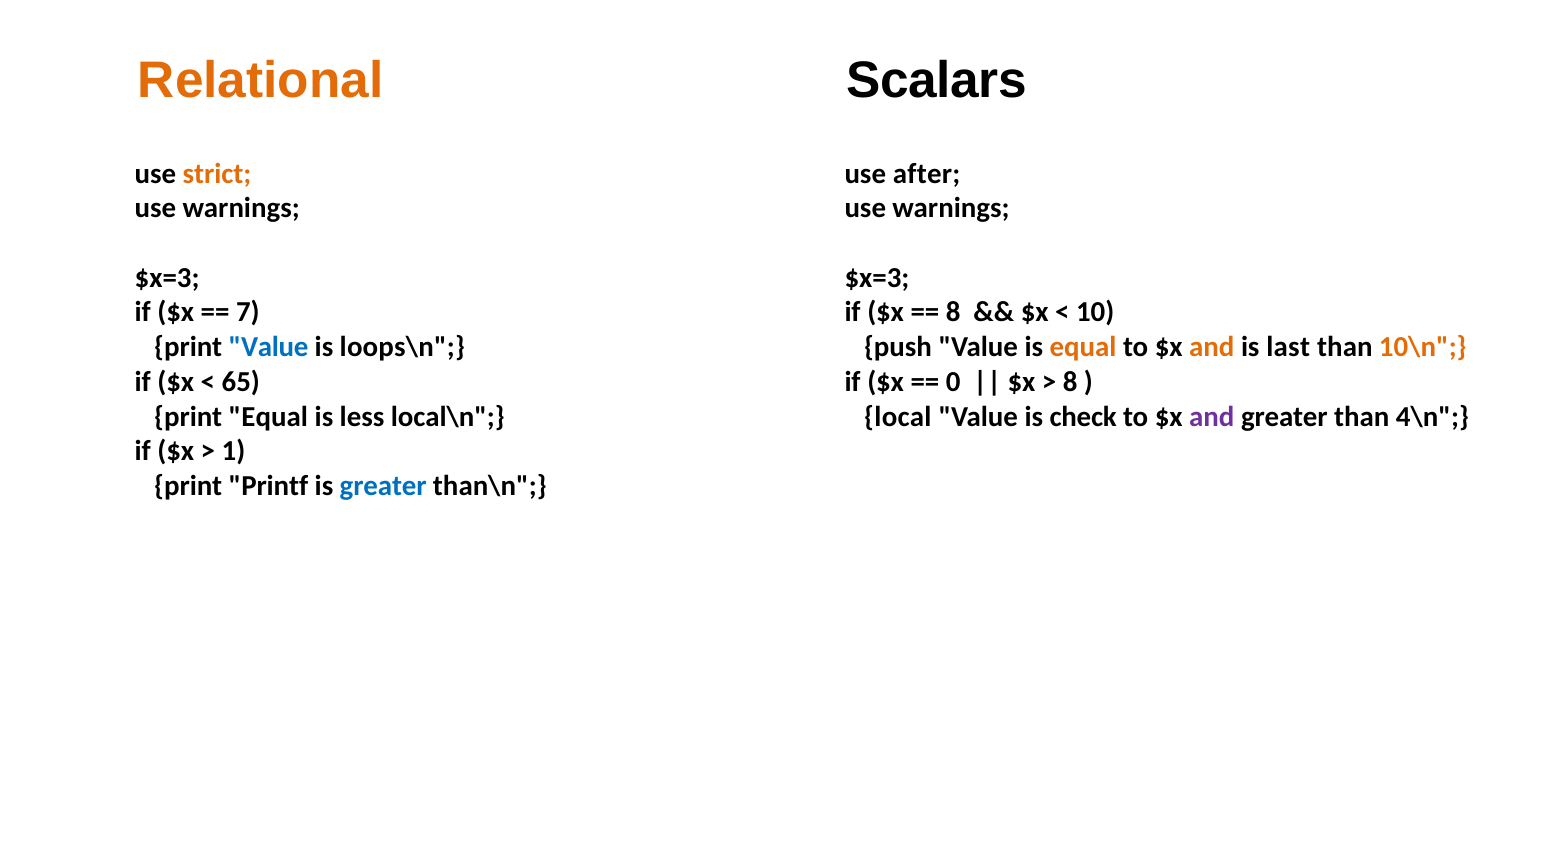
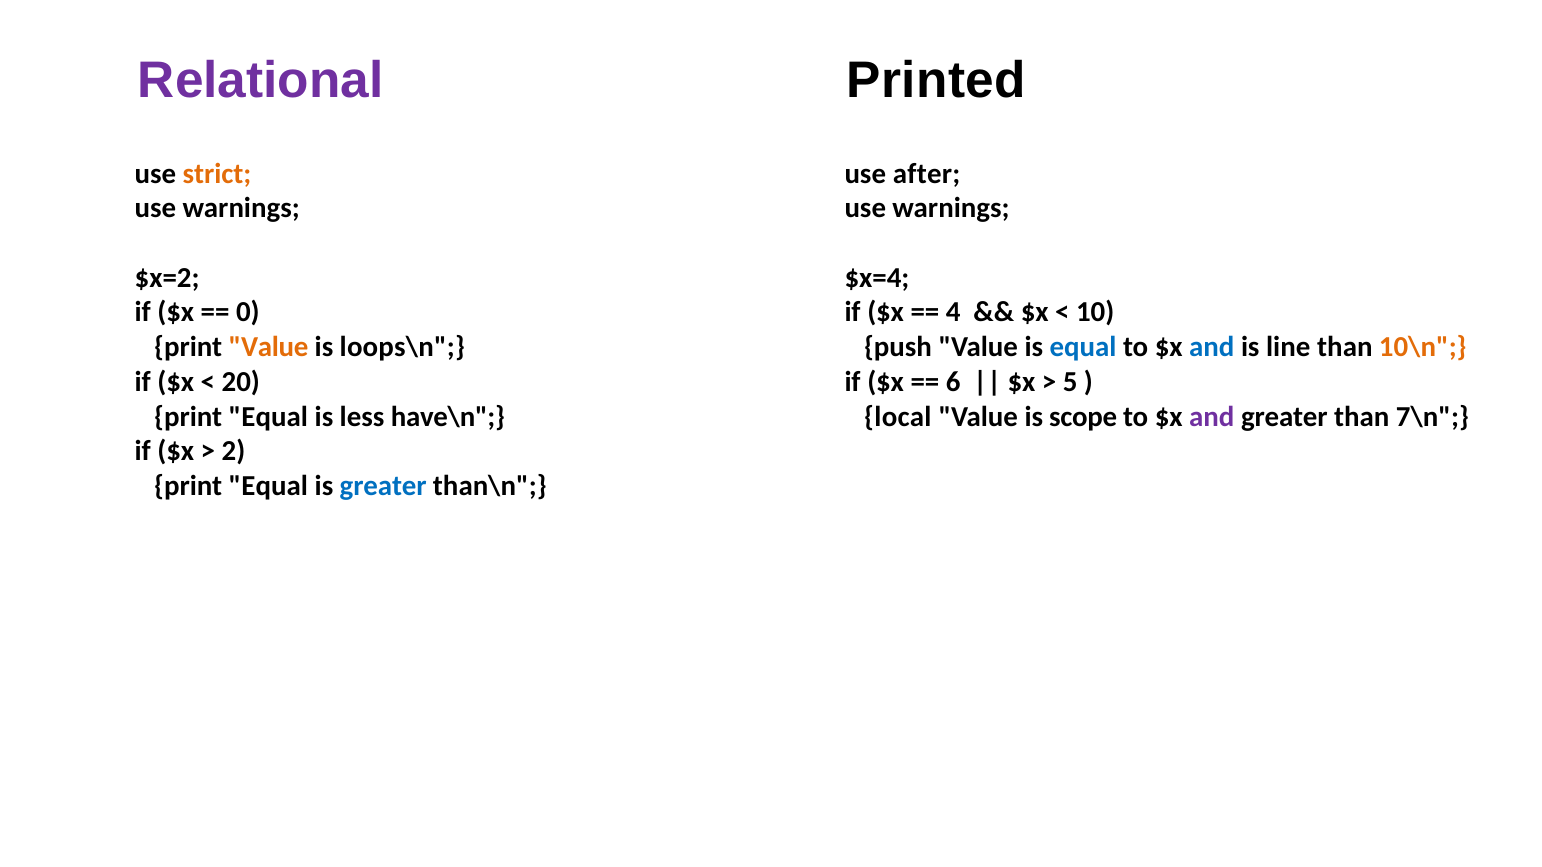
Relational colour: orange -> purple (261, 81)
Scalars: Scalars -> Printed (936, 81)
$x=3: $x=3 -> $x=2 (167, 278)
$x=3: $x=3 -> $x=4 (877, 278)
7: 7 -> 0 (248, 313)
8: 8 -> 4 (953, 313)
Value colour: blue -> orange (269, 347)
equal colour: orange -> blue (1083, 347)
and colour: orange -> blue (1212, 347)
last: last -> line (1288, 347)
65: 65 -> 20 (241, 382)
0: 0 -> 6 (953, 382)
8: 8 -> 5 (1070, 382)
local\n: local\n -> have\n (448, 417)
check: check -> scope (1083, 417)
4\n: 4\n -> 7\n (1432, 417)
1: 1 -> 2 (233, 451)
Printf: Printf -> Equal (268, 486)
